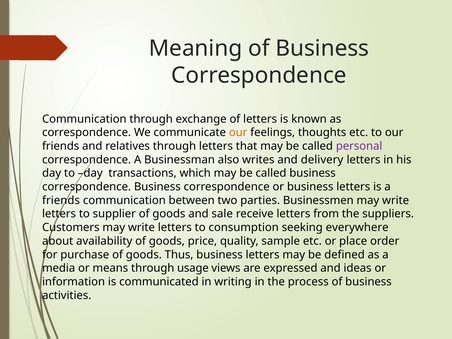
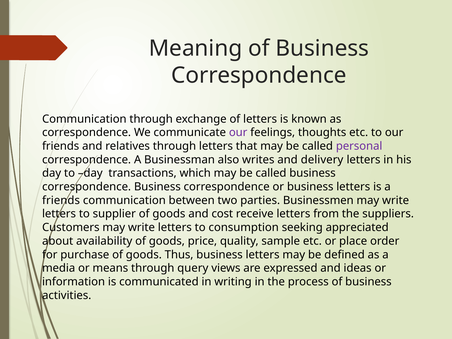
our colour: orange -> purple (238, 133)
sale: sale -> cost (222, 214)
everywhere: everywhere -> appreciated (357, 227)
usage: usage -> query (193, 268)
